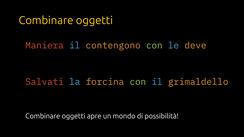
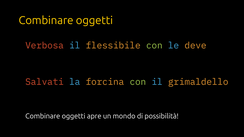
Maniera: Maniera -> Verbosa (45, 46)
contengono: contengono -> flessibile (113, 46)
